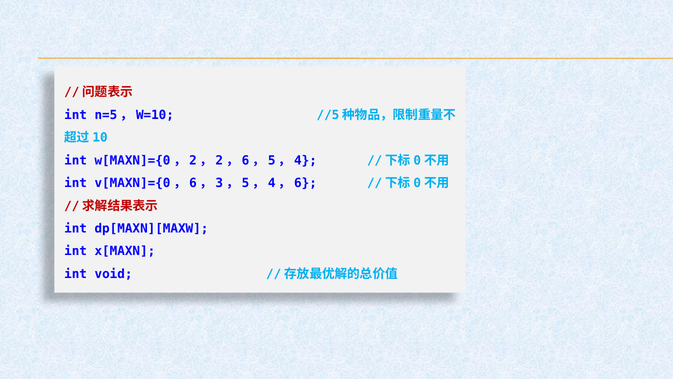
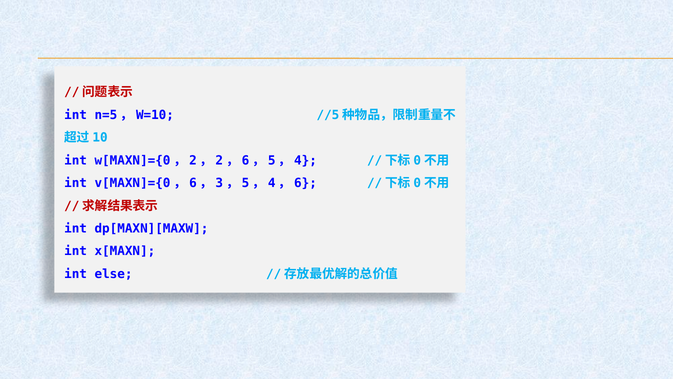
void: void -> else (114, 274)
